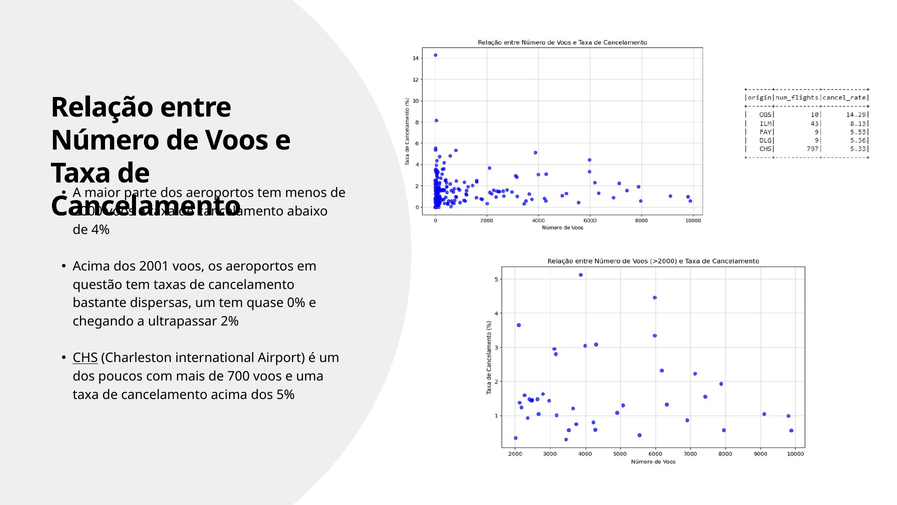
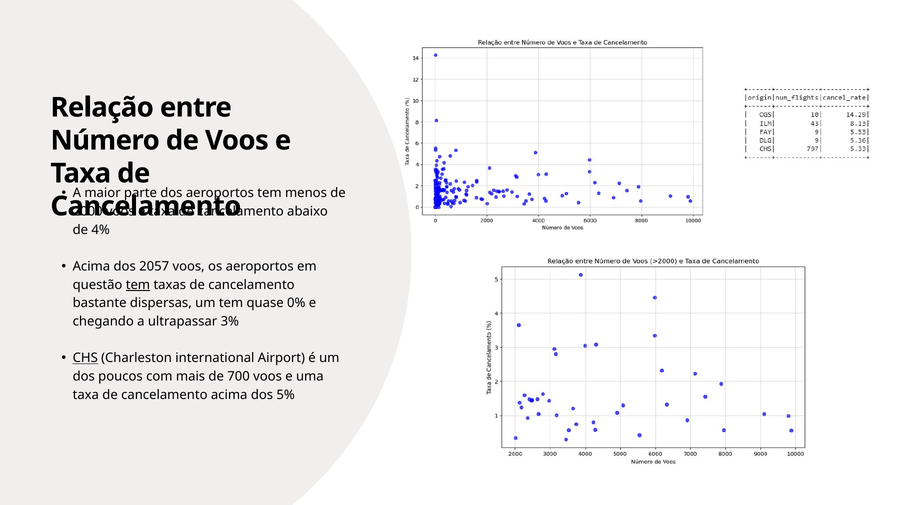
2001: 2001 -> 2057 (154, 266)
tem underline: none -> present (138, 285)
2%: 2% -> 3% (230, 321)
